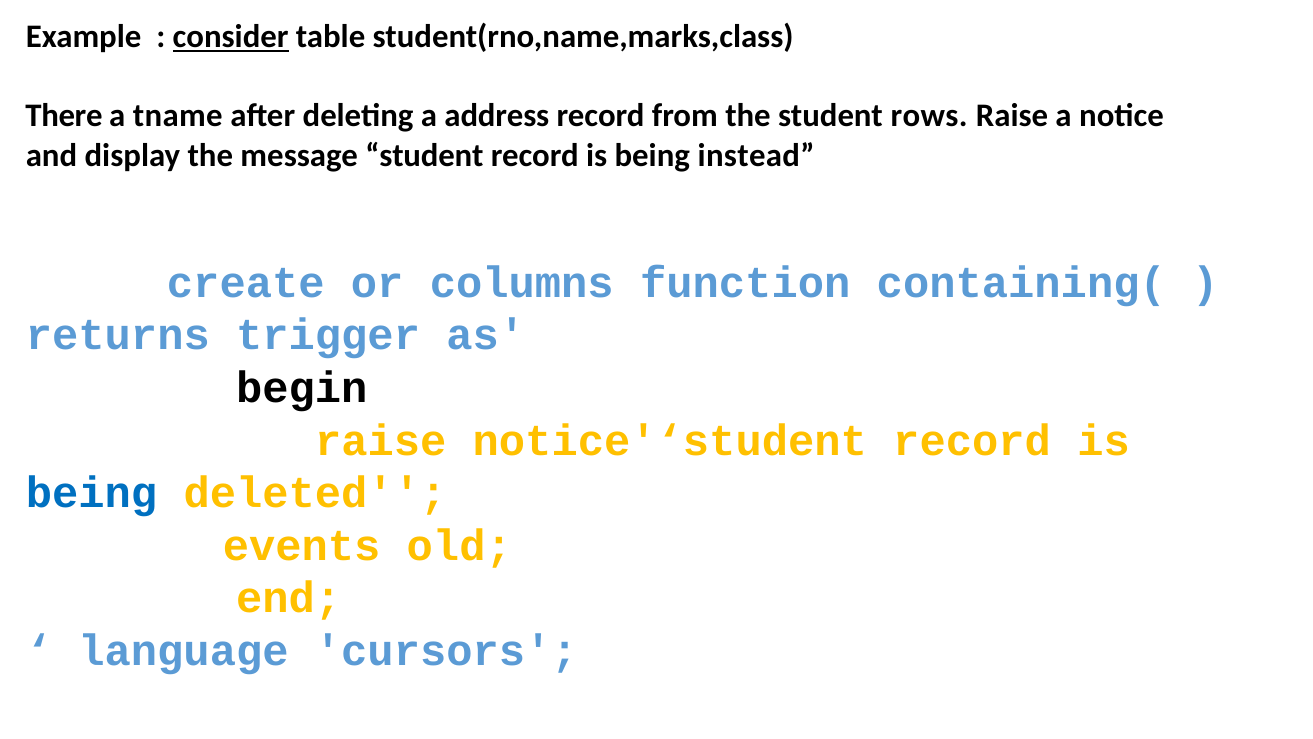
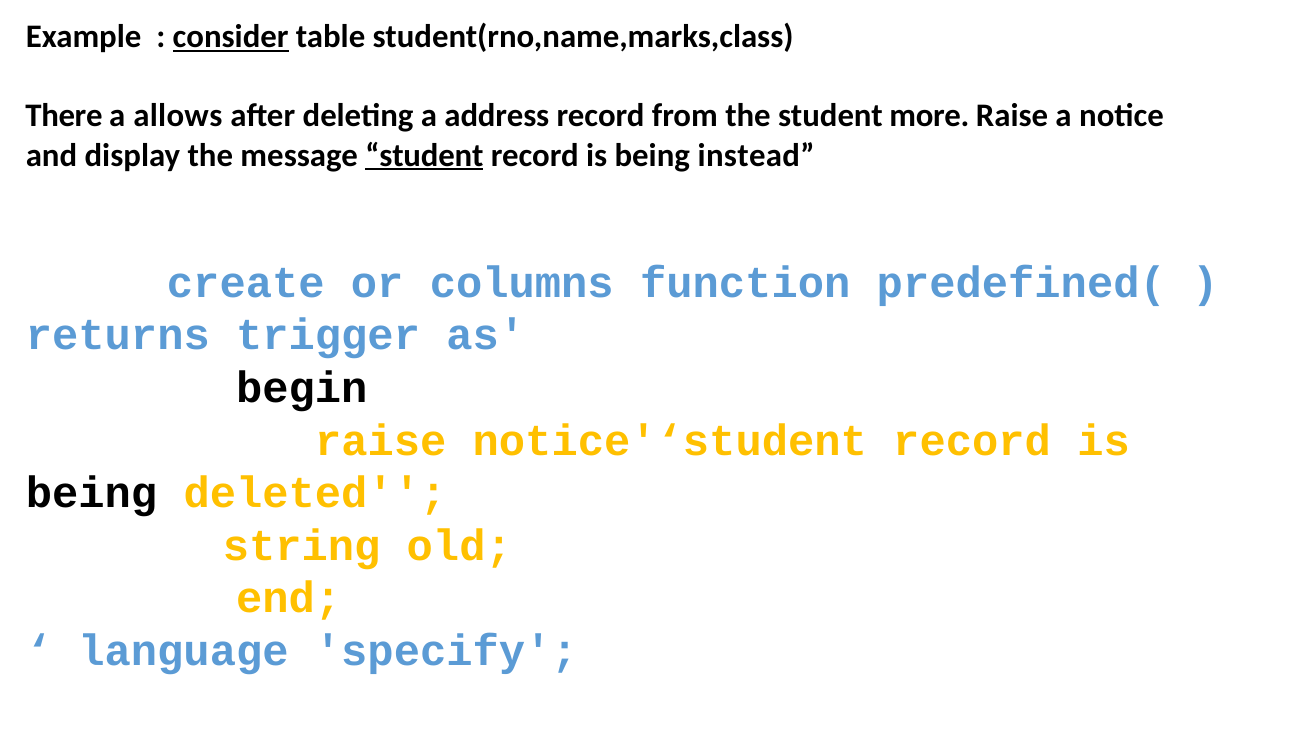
tname: tname -> allows (178, 116)
rows: rows -> more (929, 116)
student underline: none -> present (424, 155)
containing(: containing( -> predefined( (1021, 283)
being colour: blue -> black (91, 493)
events: events -> string (302, 545)
cursors: cursors -> specify (446, 650)
